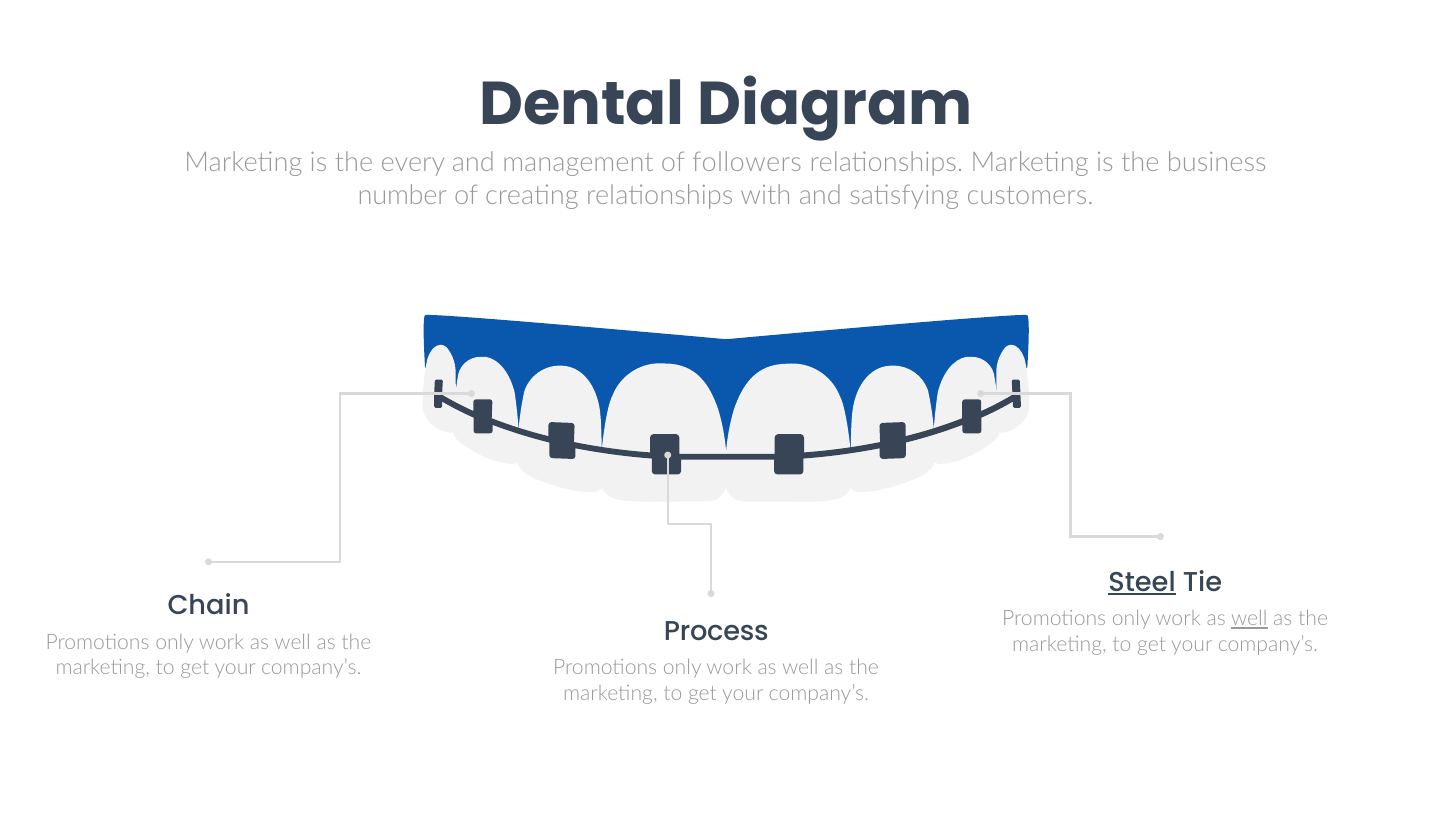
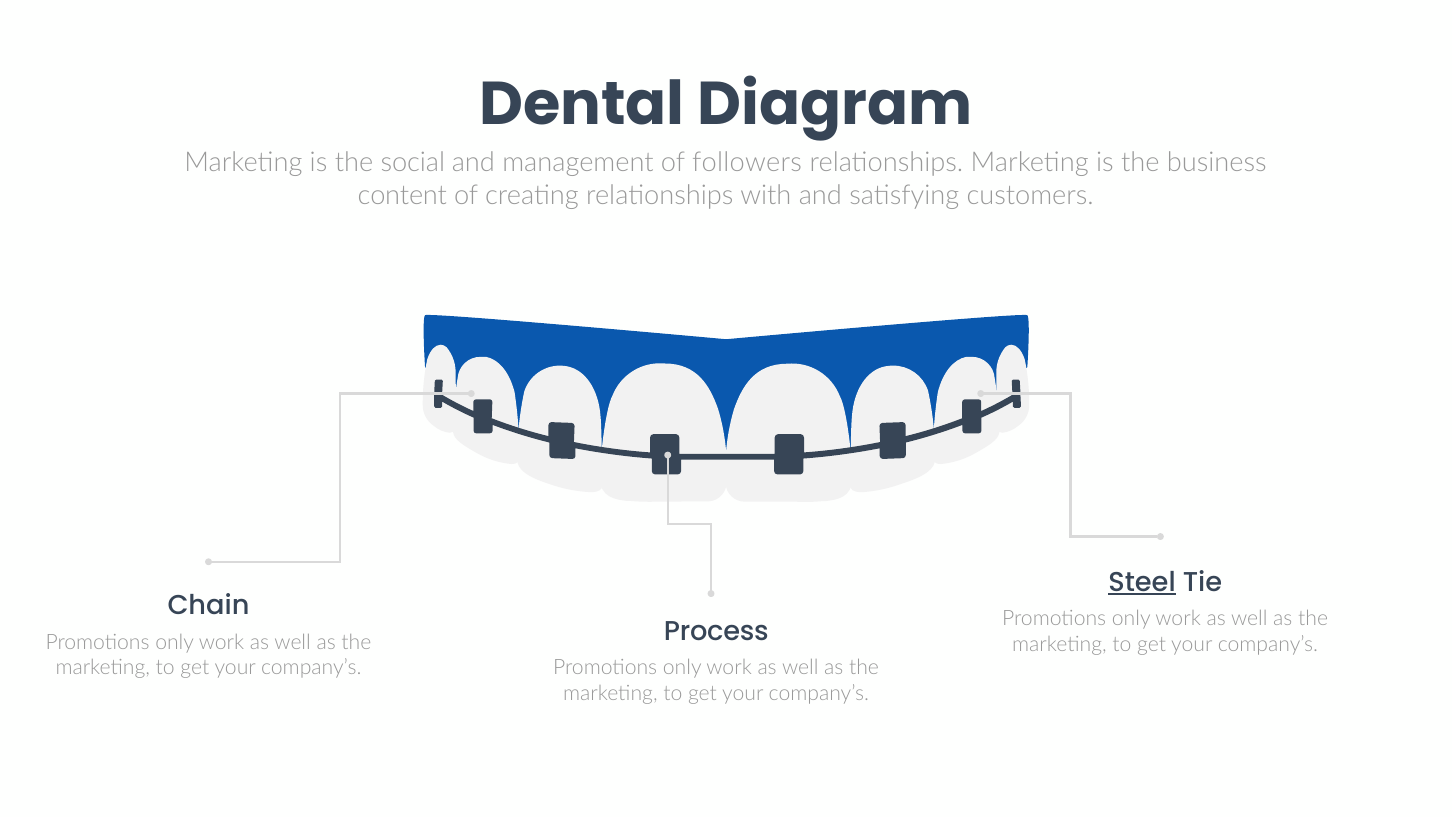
every: every -> social (413, 163)
number: number -> content (402, 196)
well underline: present -> none (1249, 619)
